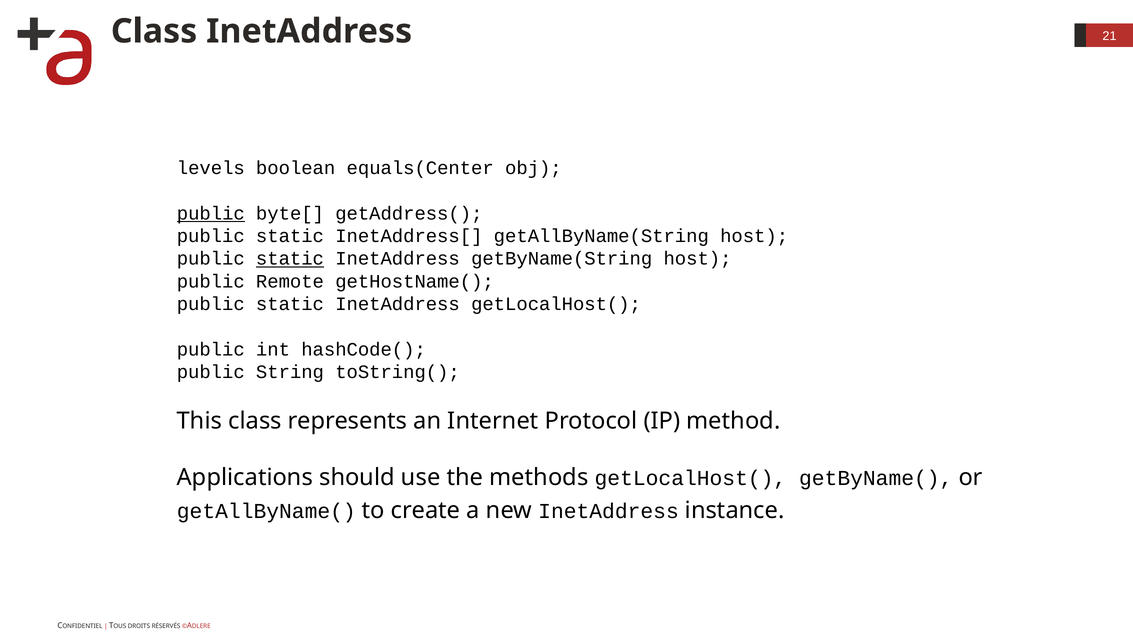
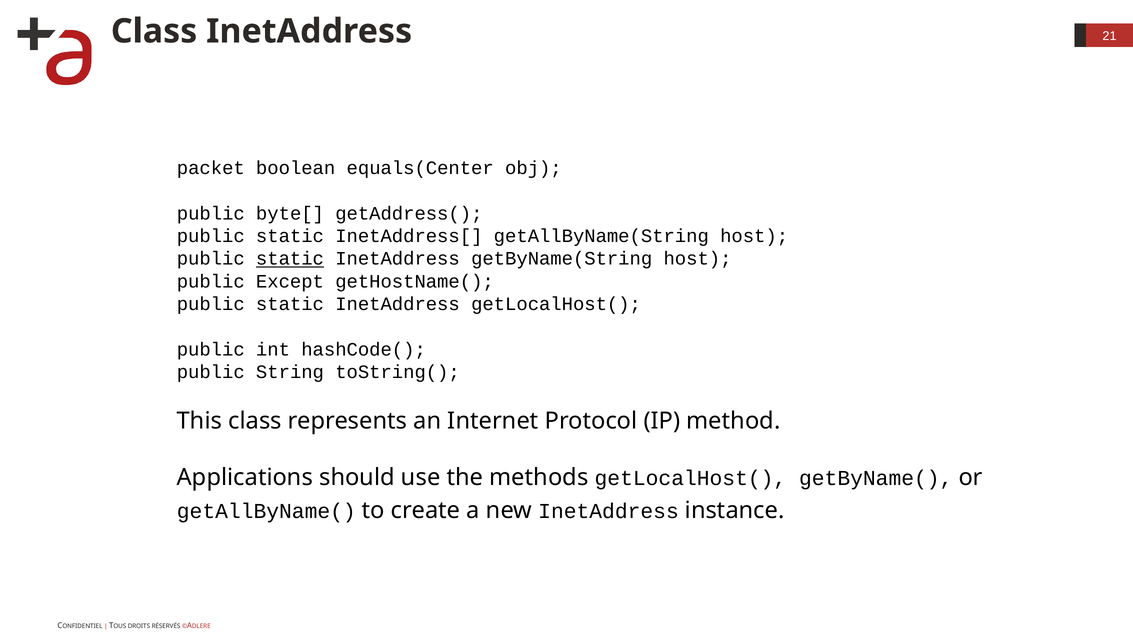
levels: levels -> packet (211, 168)
public underline: present -> none (211, 213)
Remote: Remote -> Except (290, 282)
